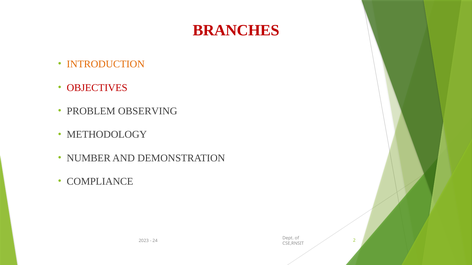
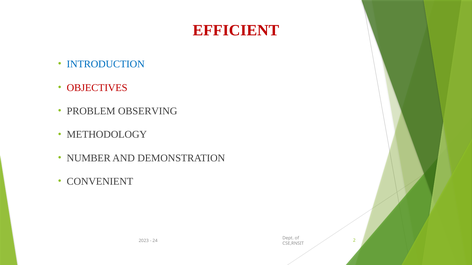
BRANCHES: BRANCHES -> EFFICIENT (236, 30)
INTRODUCTION colour: orange -> blue (106, 64)
COMPLIANCE: COMPLIANCE -> CONVENIENT (100, 182)
